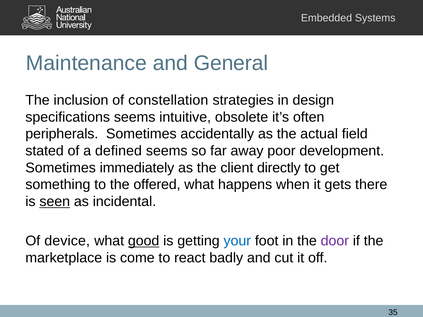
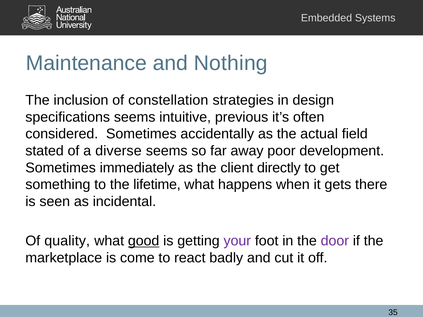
General: General -> Nothing (231, 63)
obsolete: obsolete -> previous (242, 117)
peripherals: peripherals -> considered (62, 134)
defined: defined -> diverse (118, 151)
offered: offered -> lifetime (157, 185)
seen underline: present -> none (55, 202)
device: device -> quality (67, 241)
your colour: blue -> purple (237, 241)
